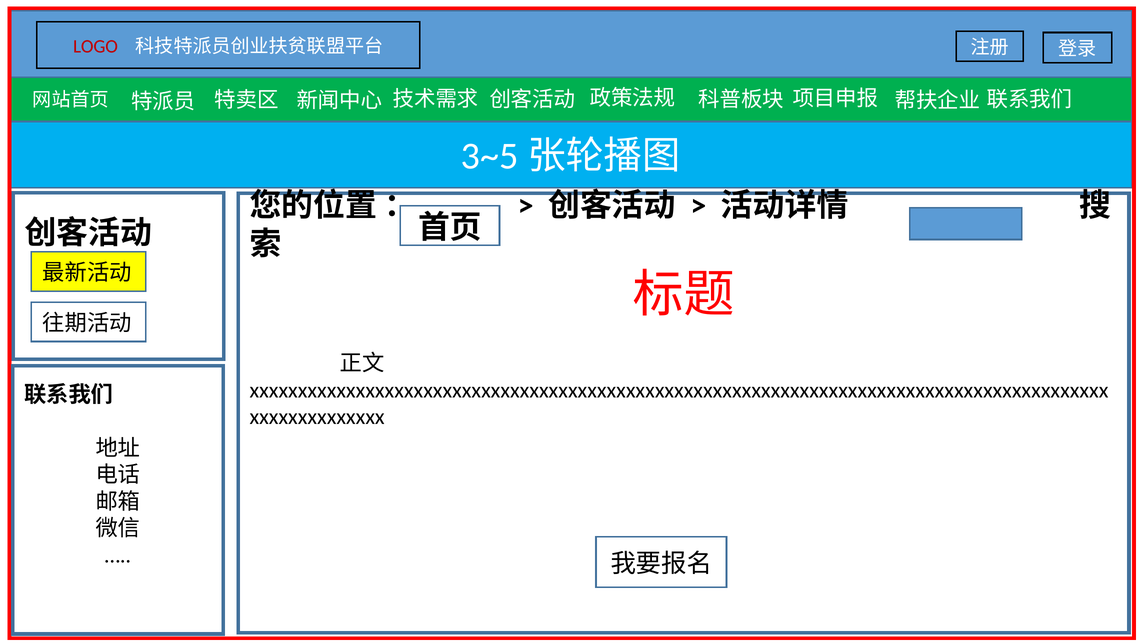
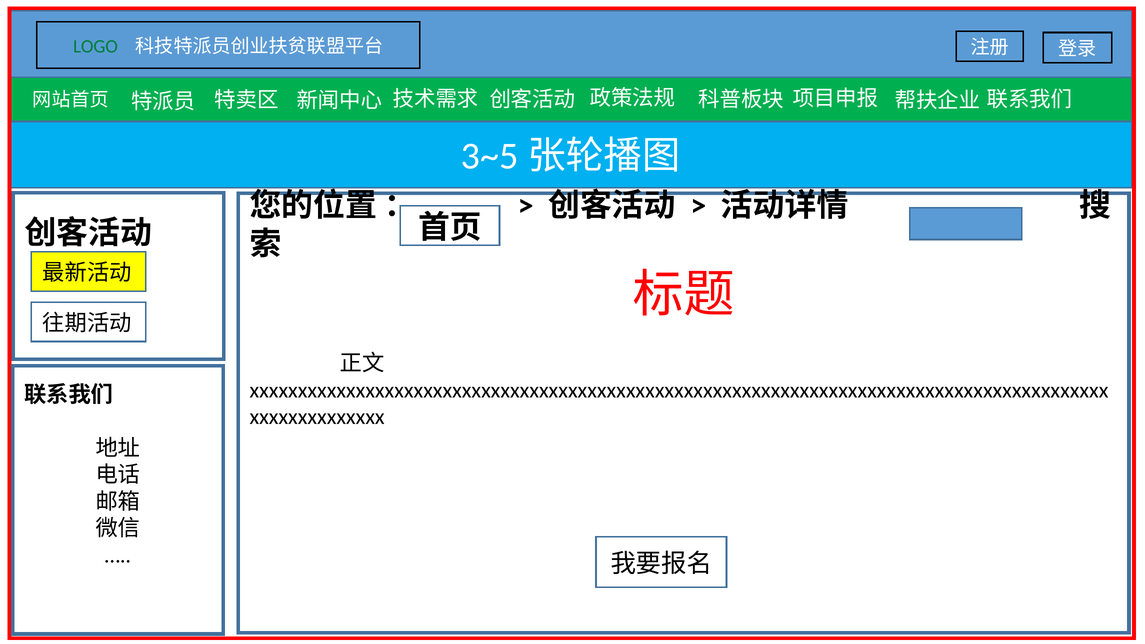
LOGO colour: red -> green (95, 46)
